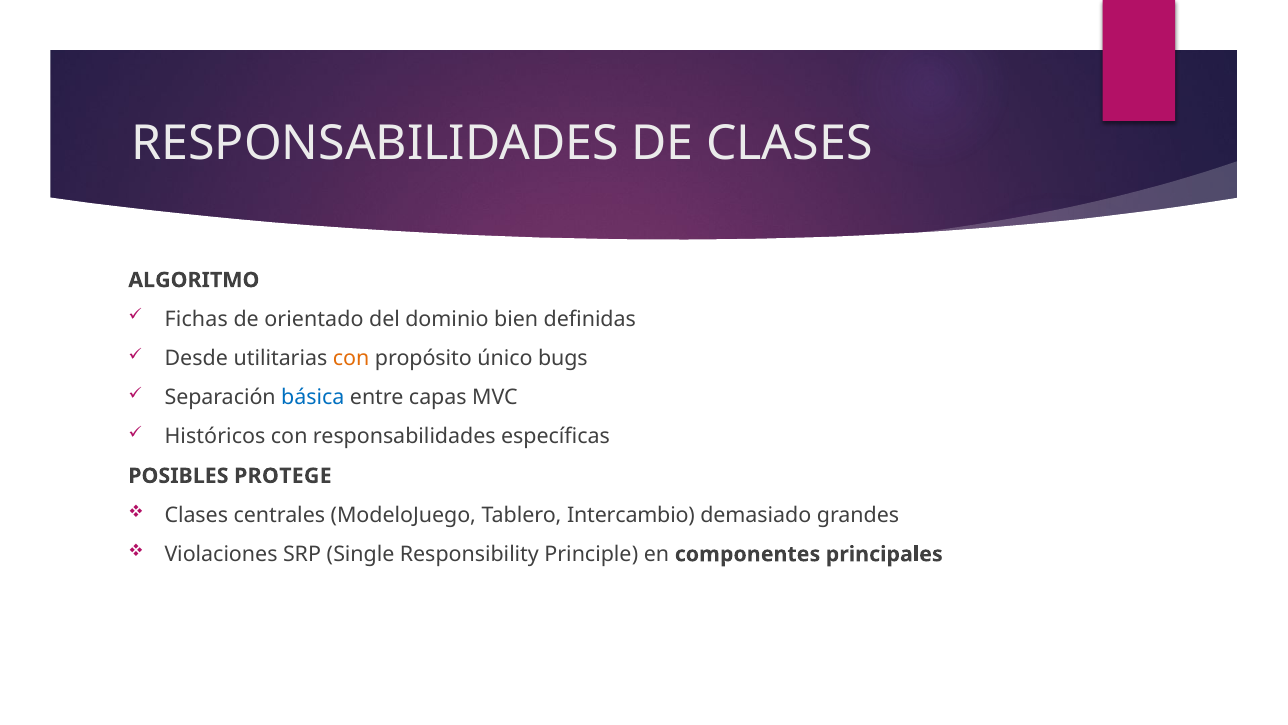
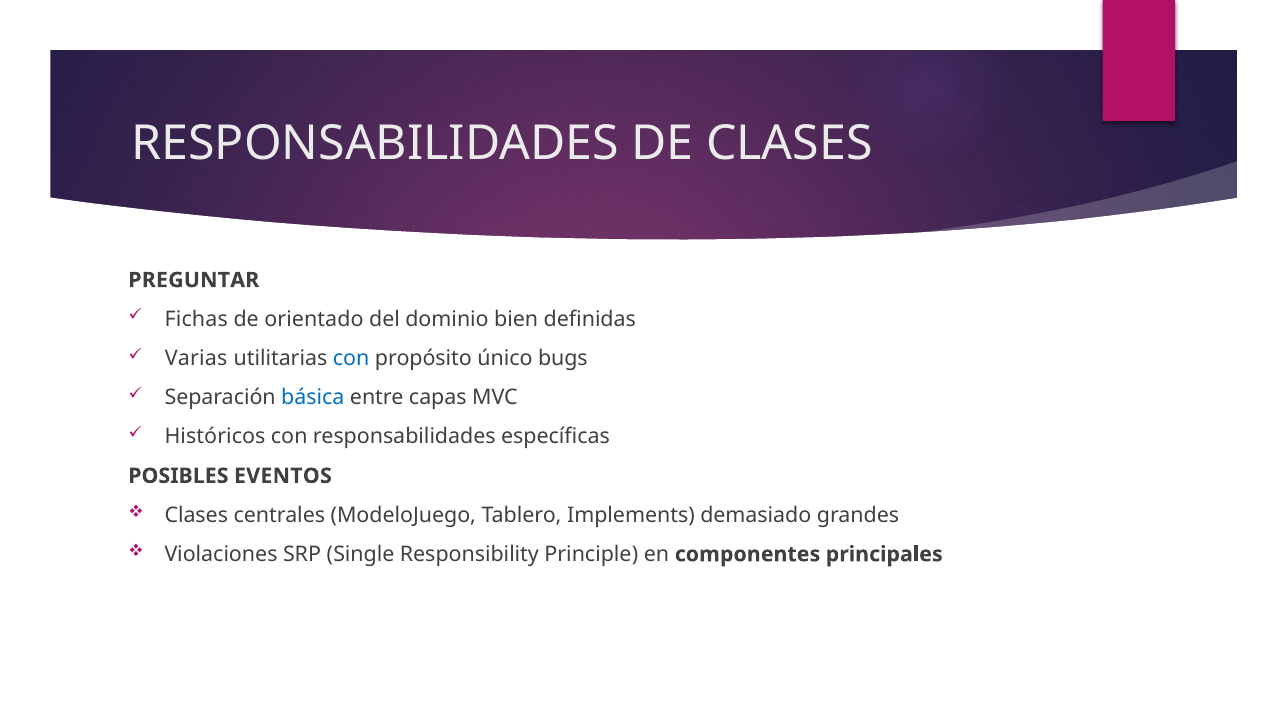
ALGORITMO: ALGORITMO -> PREGUNTAR (194, 280)
Desde: Desde -> Varias (196, 358)
con colour: orange -> blue (351, 358)
PROTEGE: PROTEGE -> EVENTOS (283, 476)
Intercambio: Intercambio -> Implements (631, 515)
